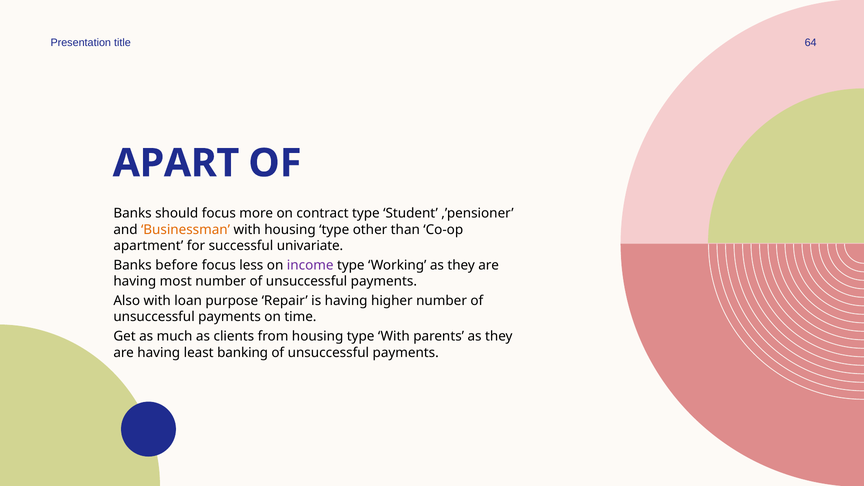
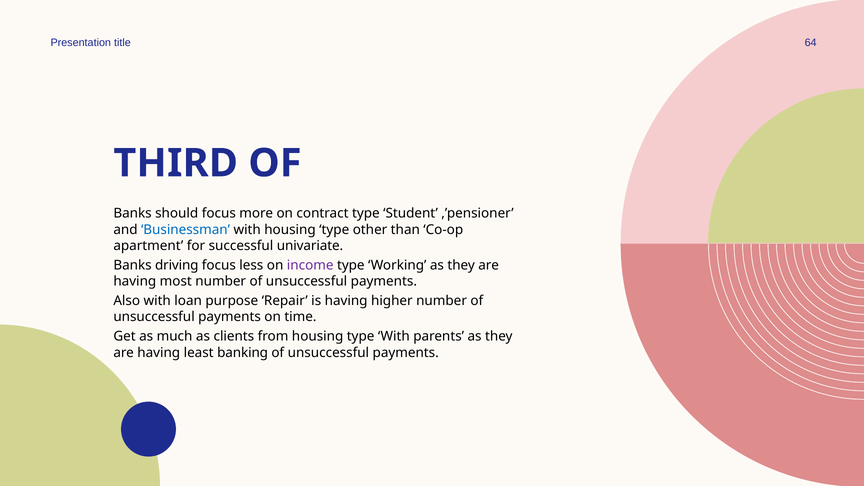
APART: APART -> THIRD (176, 163)
Businessman colour: orange -> blue (186, 230)
before: before -> driving (177, 265)
